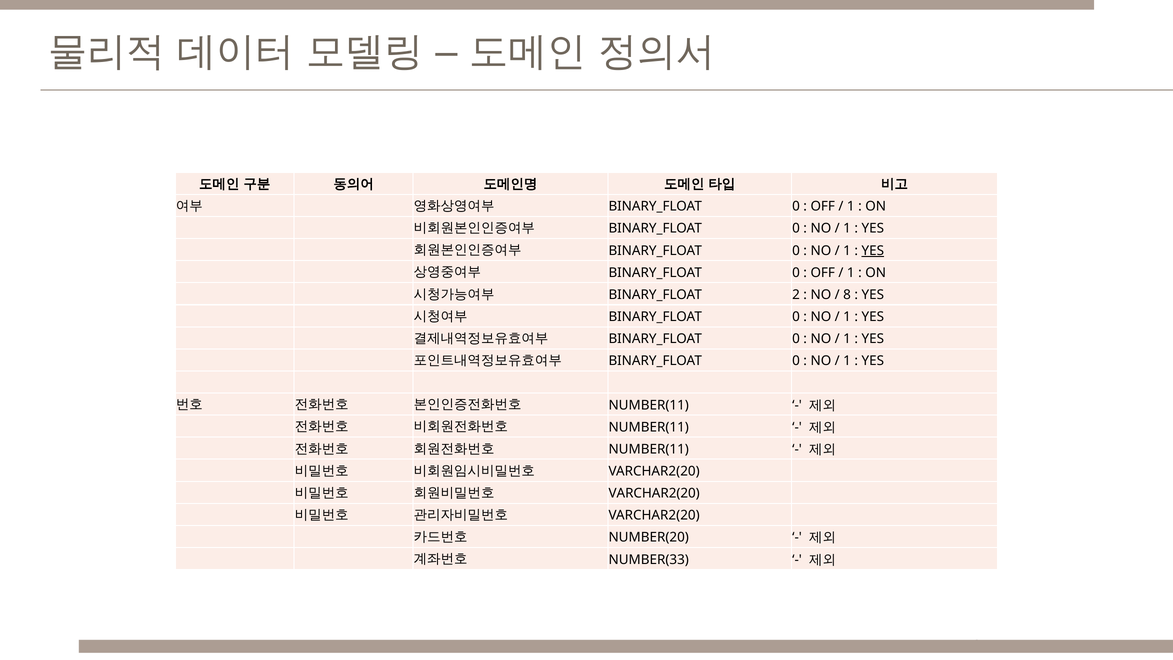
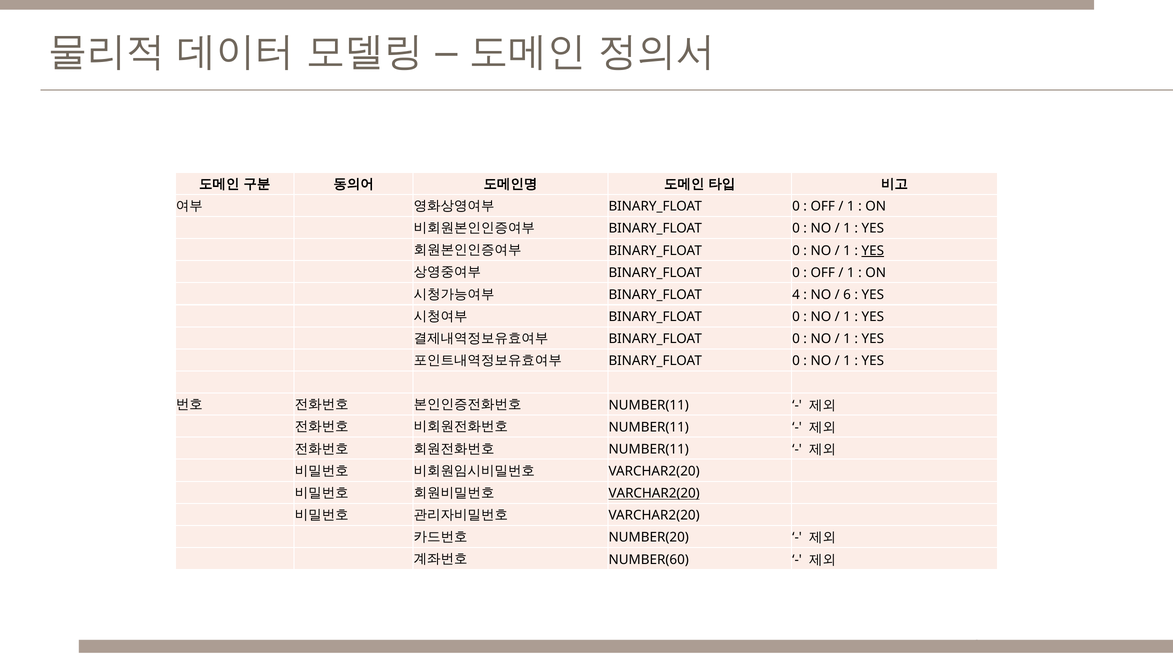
2: 2 -> 4 (796, 295)
8: 8 -> 6 (847, 295)
VARCHAR2(20 underline: none -> present (654, 493)
NUMBER(33: NUMBER(33 -> NUMBER(60 (649, 559)
